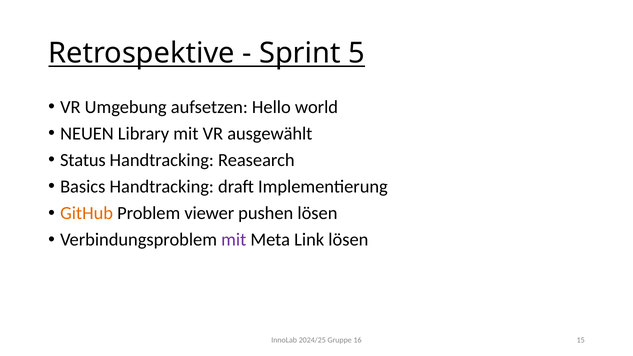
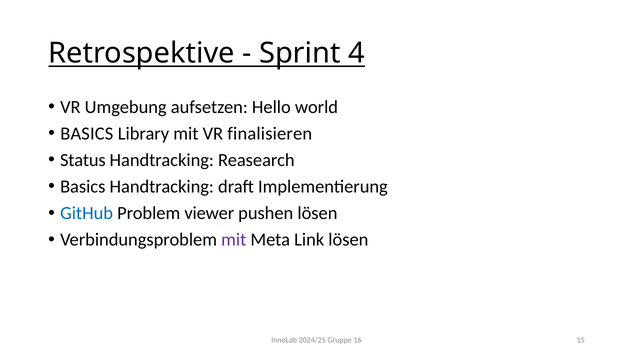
5: 5 -> 4 (357, 53)
NEUEN: NEUEN -> BASICS (87, 134)
ausgewählt: ausgewählt -> finalisieren (270, 134)
GitHub colour: orange -> blue (87, 213)
